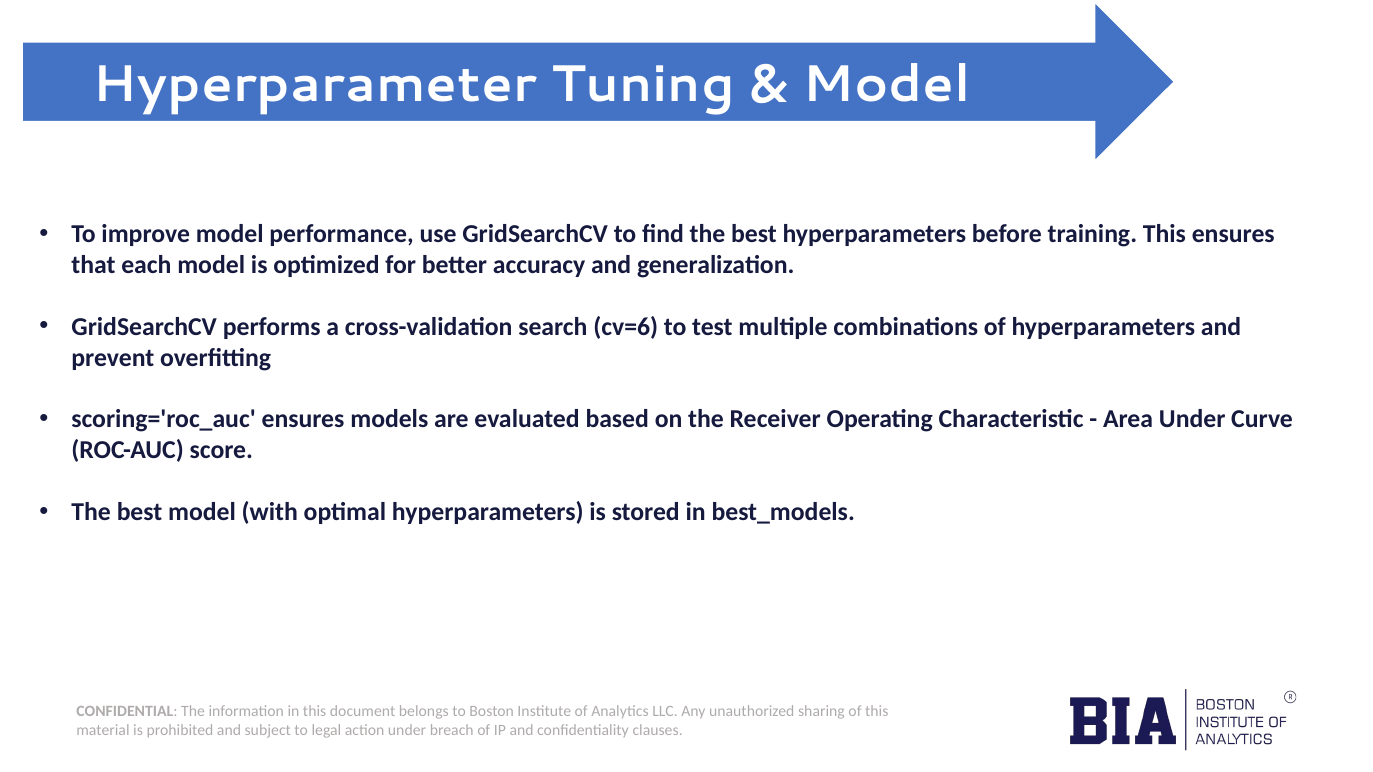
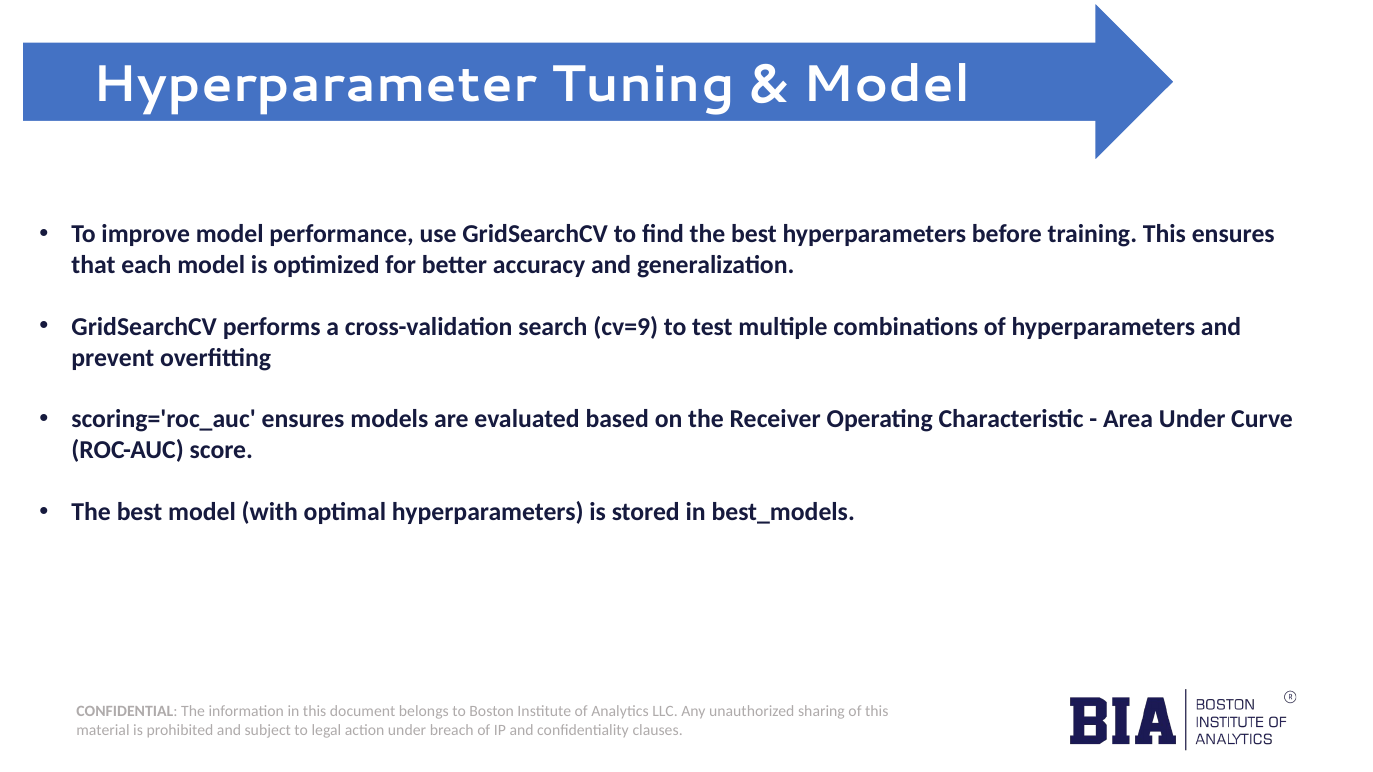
cv=6: cv=6 -> cv=9 (626, 327)
